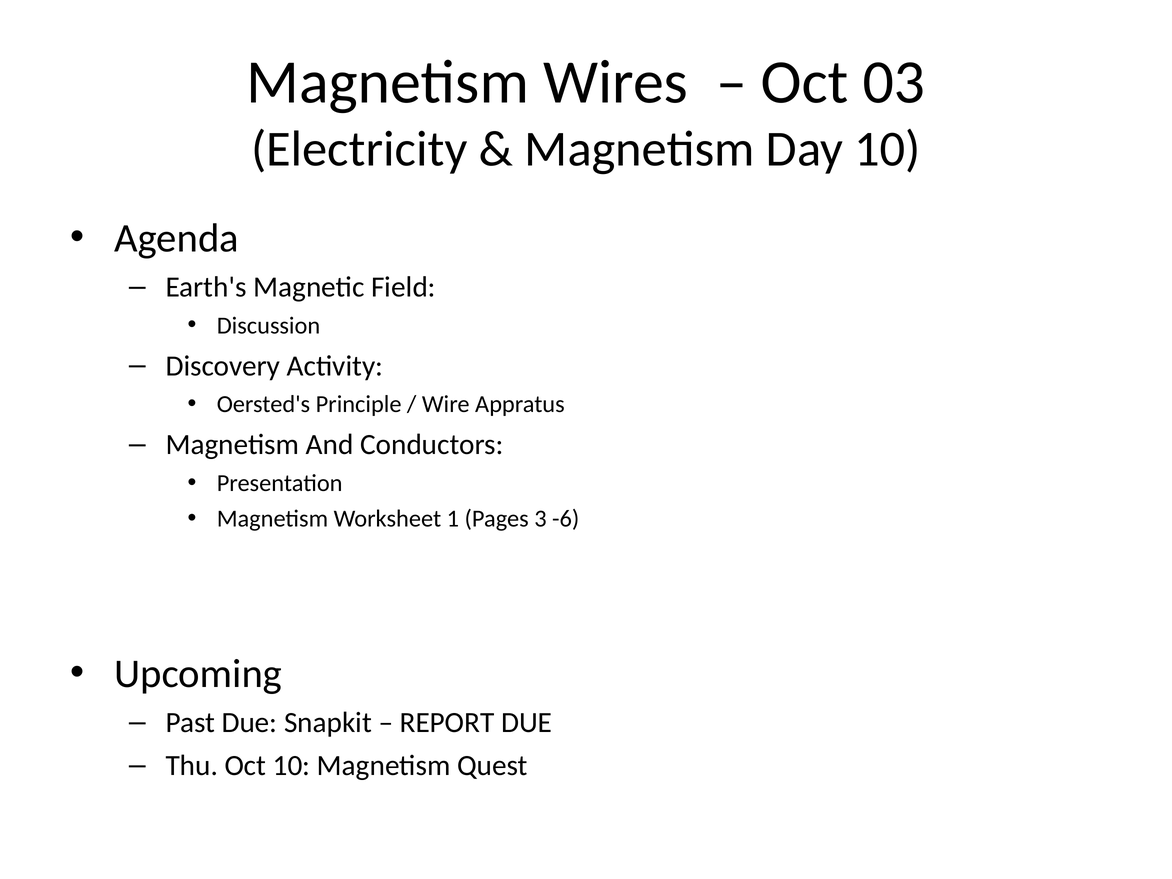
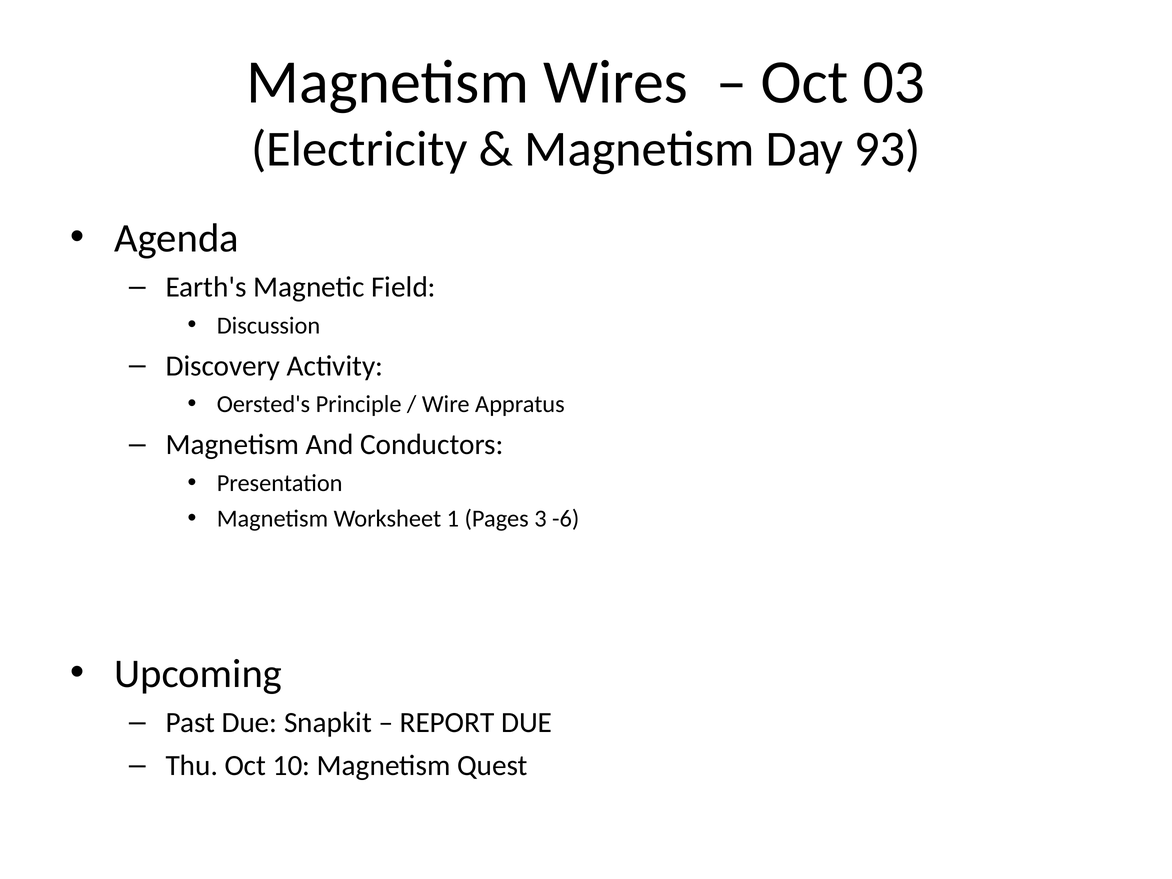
Day 10: 10 -> 93 (888, 149)
